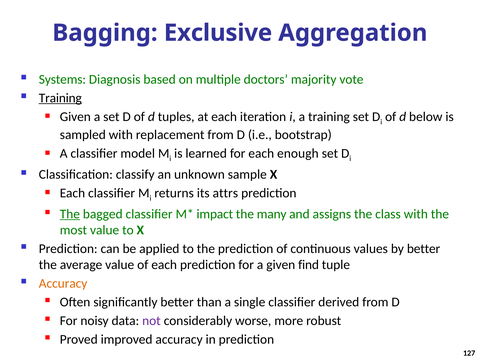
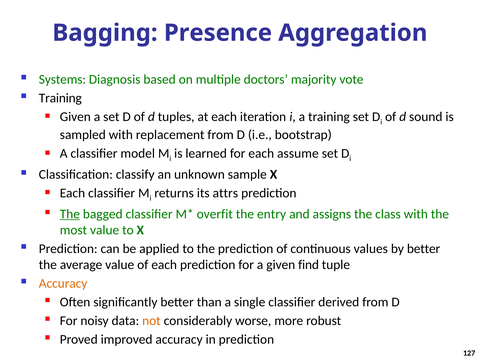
Exclusive: Exclusive -> Presence (218, 33)
Training underline: present -> none (60, 98)
below: below -> sound (426, 117)
enough: enough -> assume (298, 154)
impact: impact -> overfit (215, 214)
many: many -> entry (272, 214)
not colour: purple -> orange (151, 321)
